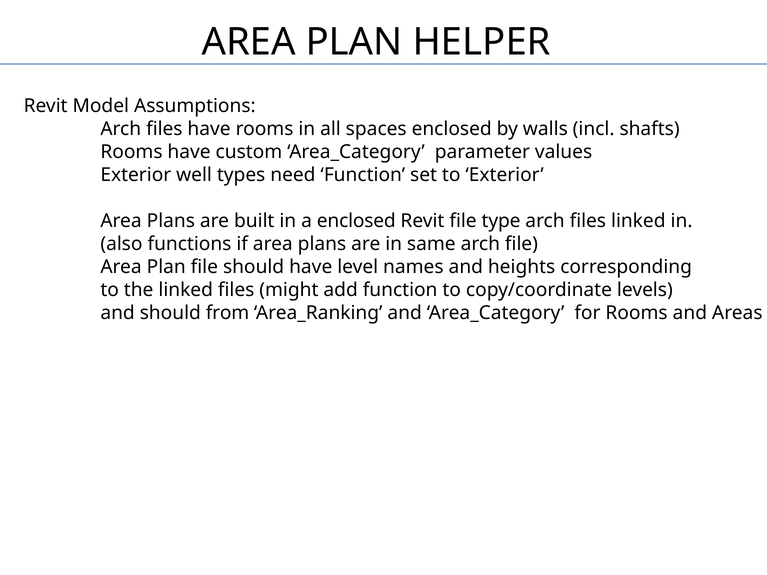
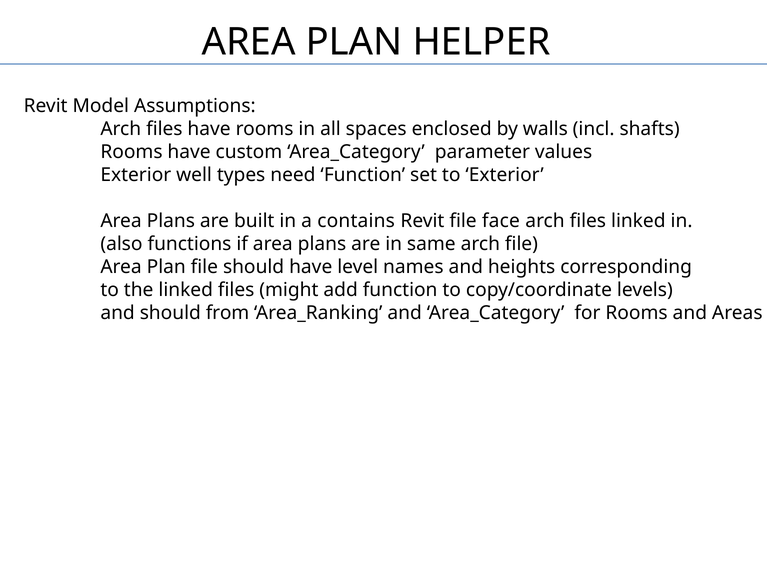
a enclosed: enclosed -> contains (356, 221)
type: type -> face (501, 221)
